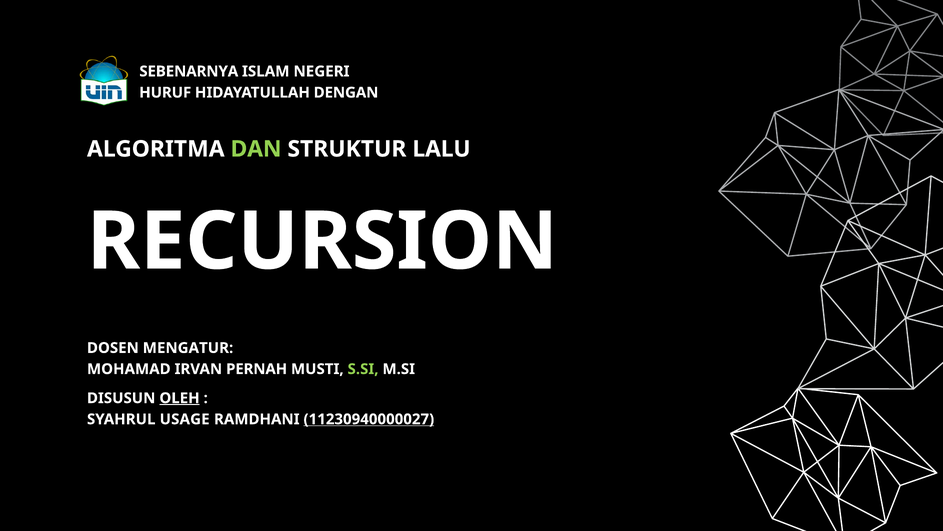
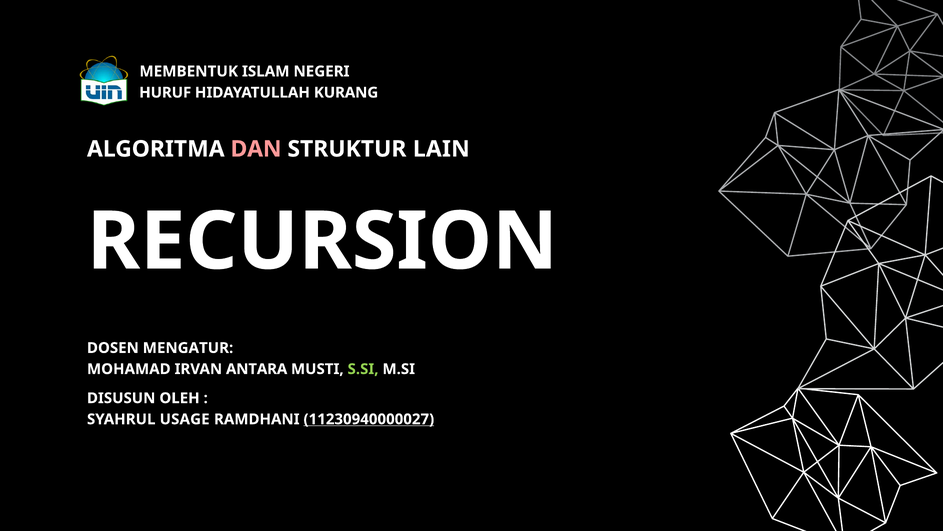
SEBENARNYA: SEBENARNYA -> MEMBENTUK (189, 71)
DENGAN: DENGAN -> KURANG (346, 93)
DAN colour: light green -> pink (256, 149)
LALU: LALU -> LAIN (441, 149)
PERNAH: PERNAH -> ANTARA (257, 369)
OLEH underline: present -> none (180, 398)
